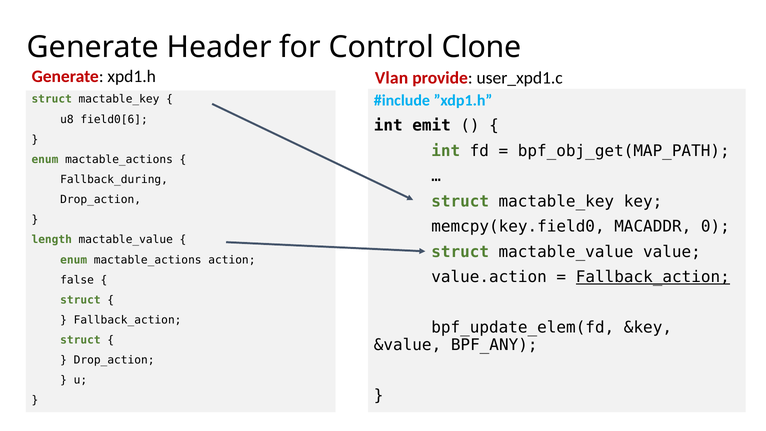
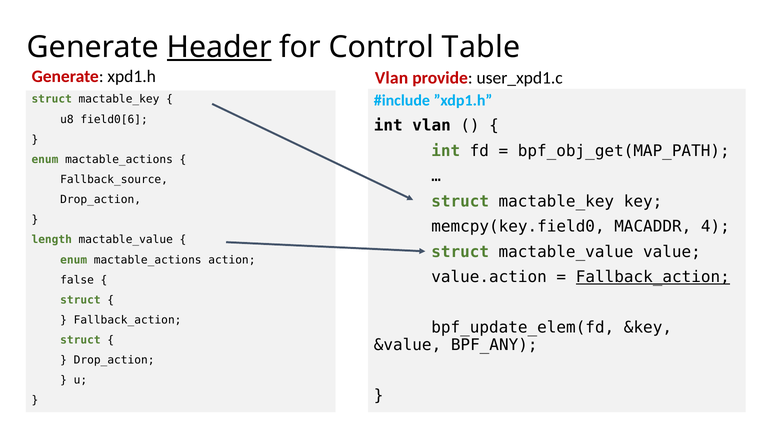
Header underline: none -> present (219, 47)
Clone: Clone -> Table (481, 47)
int emit: emit -> vlan (432, 125)
Fallback_during: Fallback_during -> Fallback_source (114, 179)
0: 0 -> 4 (715, 226)
